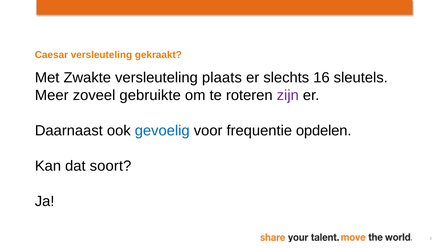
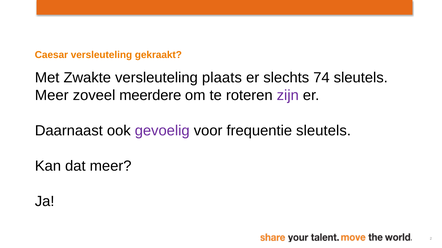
16: 16 -> 74 (321, 78)
gebruikte: gebruikte -> meerdere (150, 96)
gevoelig colour: blue -> purple (162, 131)
frequentie opdelen: opdelen -> sleutels (324, 131)
dat soort: soort -> meer (111, 166)
